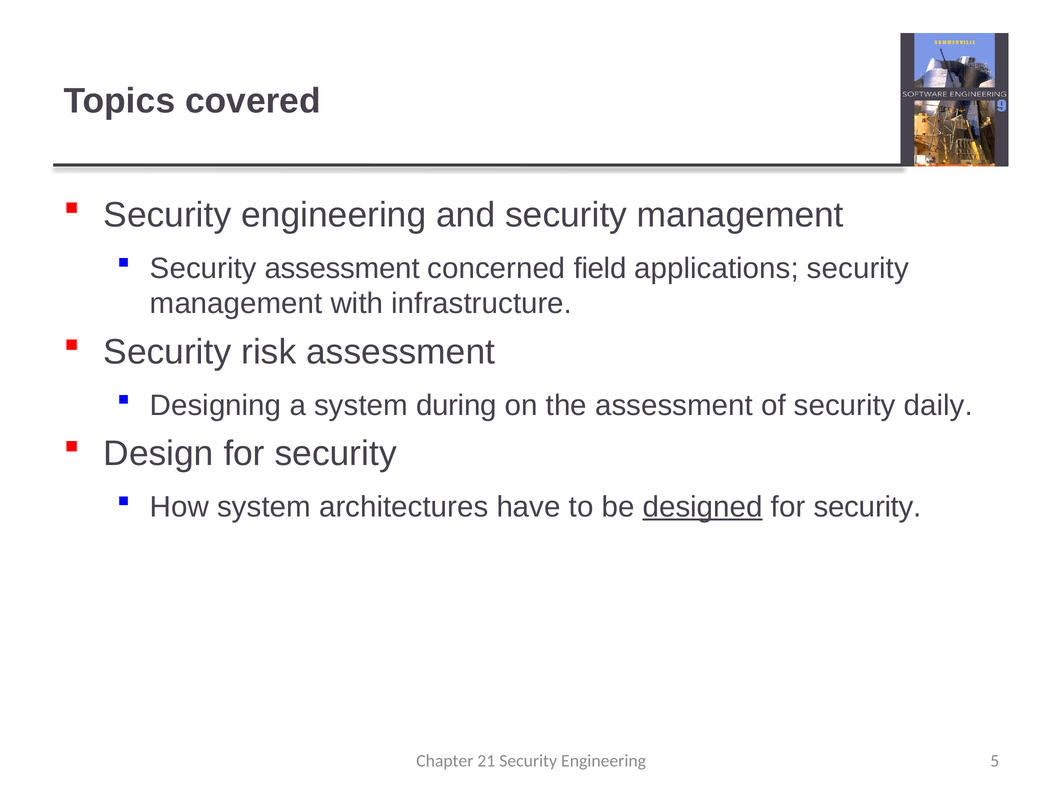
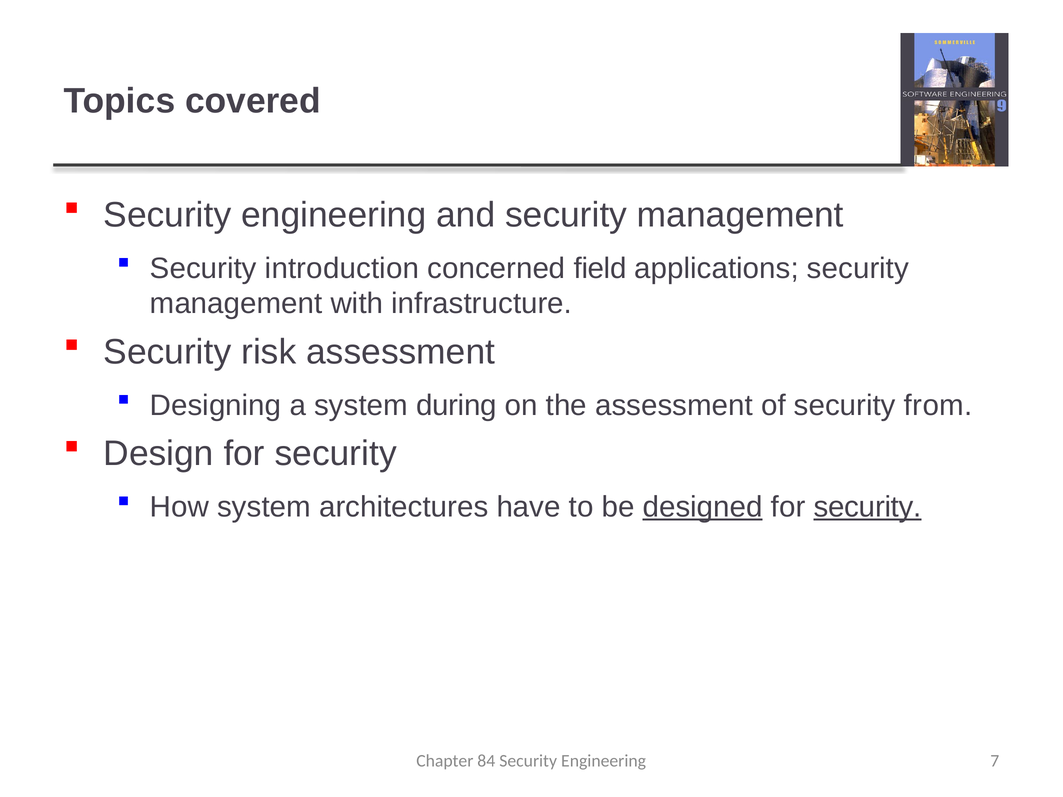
Security assessment: assessment -> introduction (342, 268)
daily: daily -> from (938, 405)
security underline: none -> present (868, 507)
21: 21 -> 84 (486, 761)
5: 5 -> 7 (995, 761)
